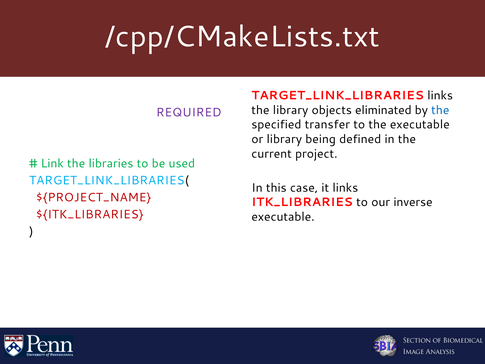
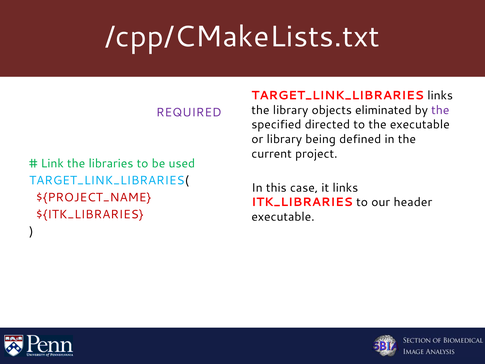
the colour: blue -> purple (440, 110)
transfer: transfer -> directed (327, 125)
inverse: inverse -> header (413, 202)
